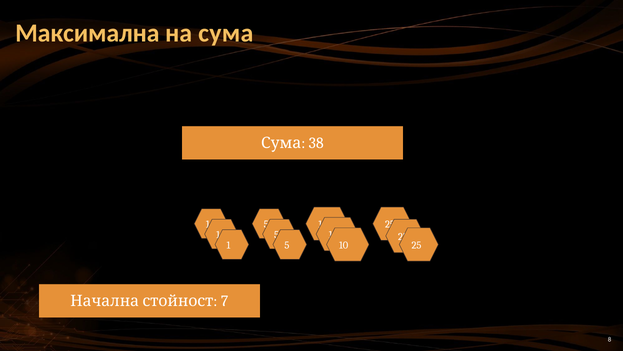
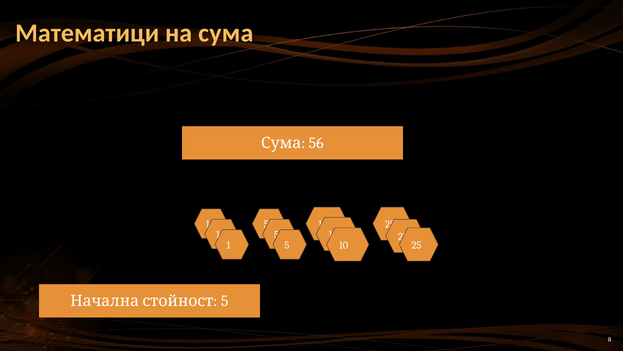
Максимална: Максимална -> Математици (87, 33)
38: 38 -> 56 (316, 143)
7: 7 -> 5 (225, 301)
